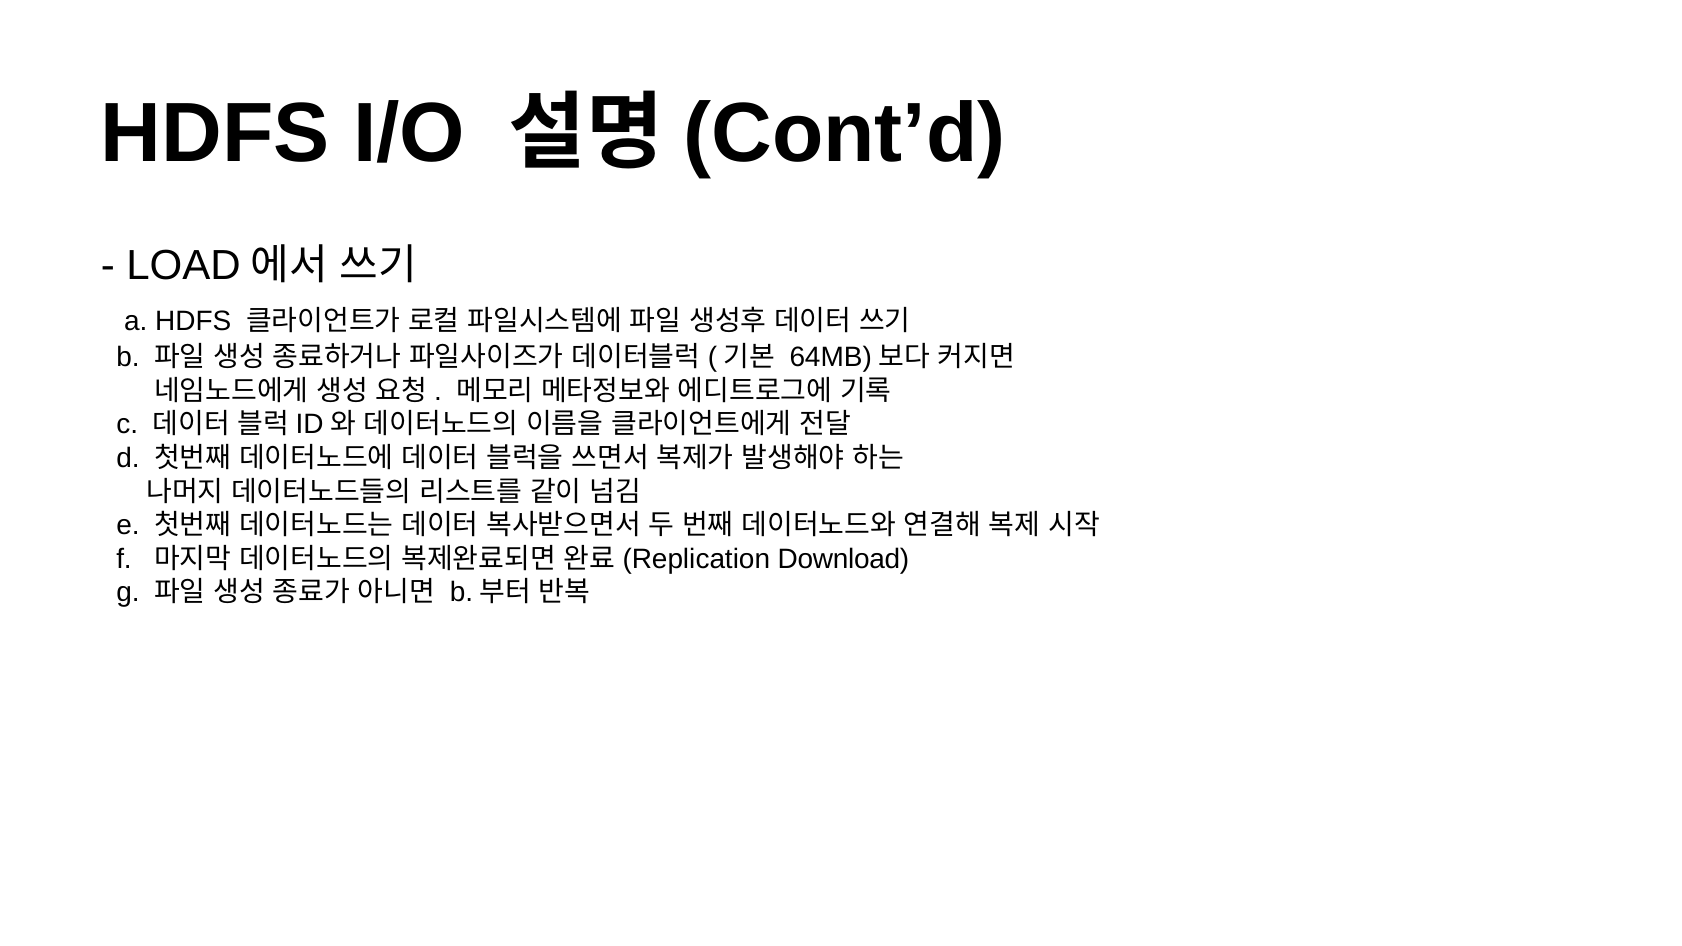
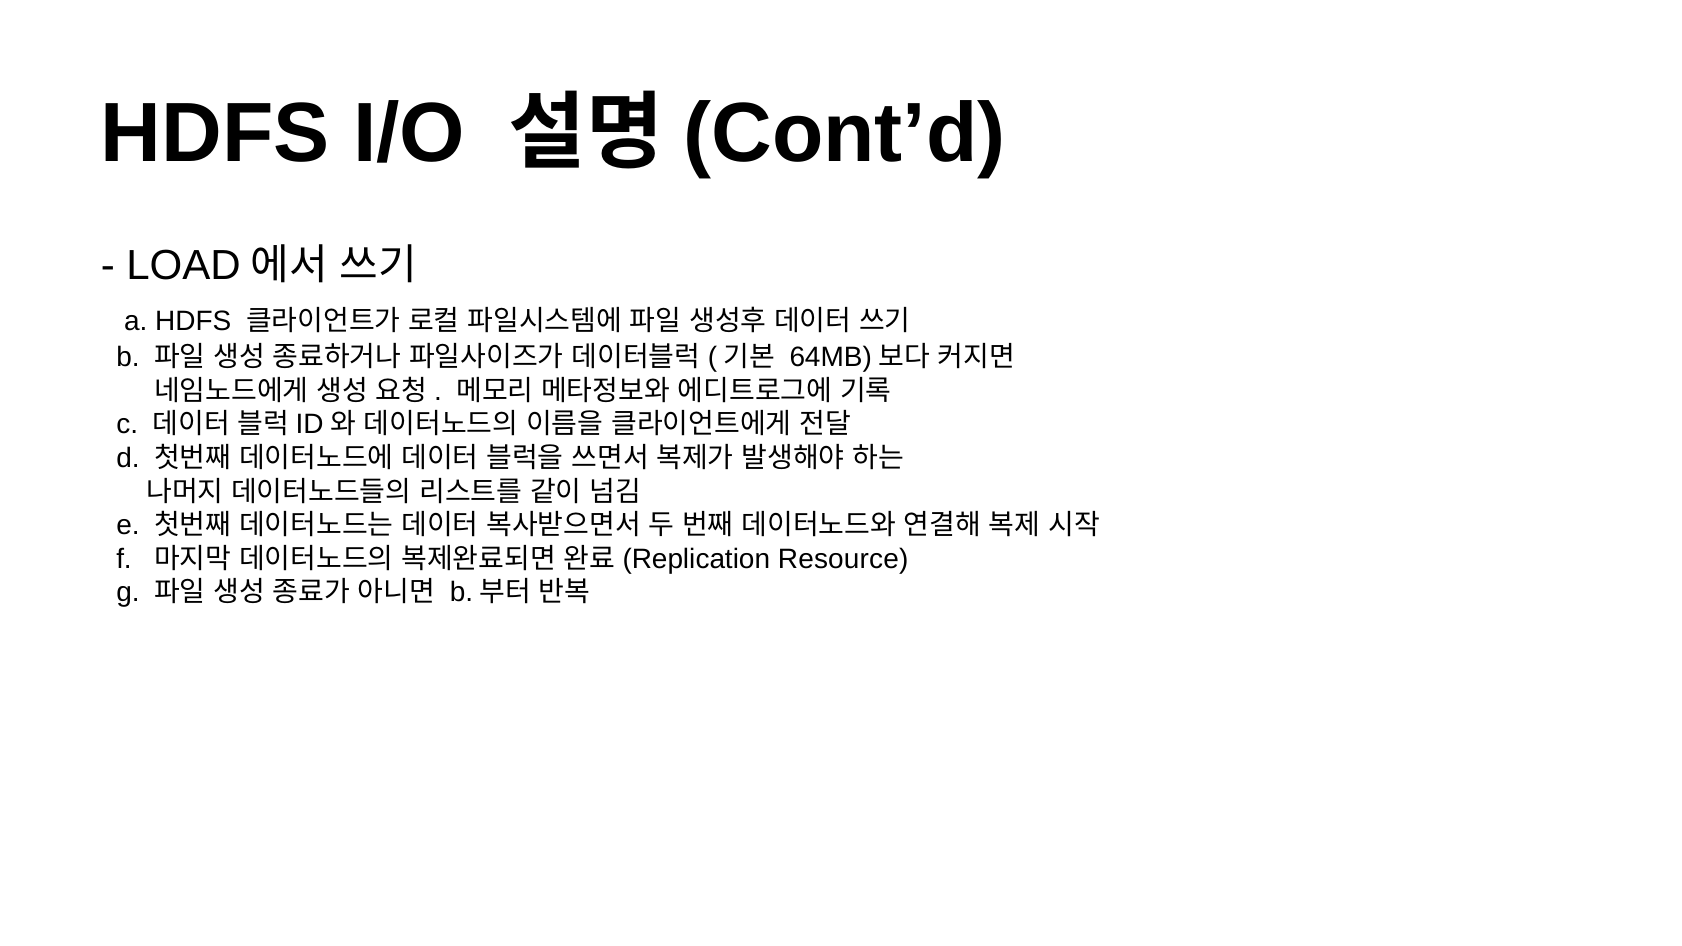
Download: Download -> Resource (843, 559)
